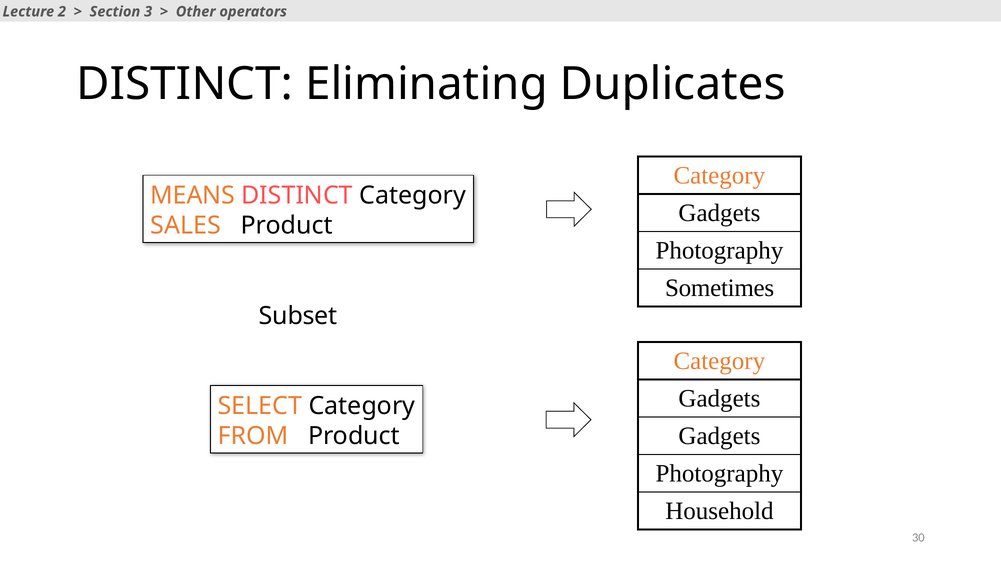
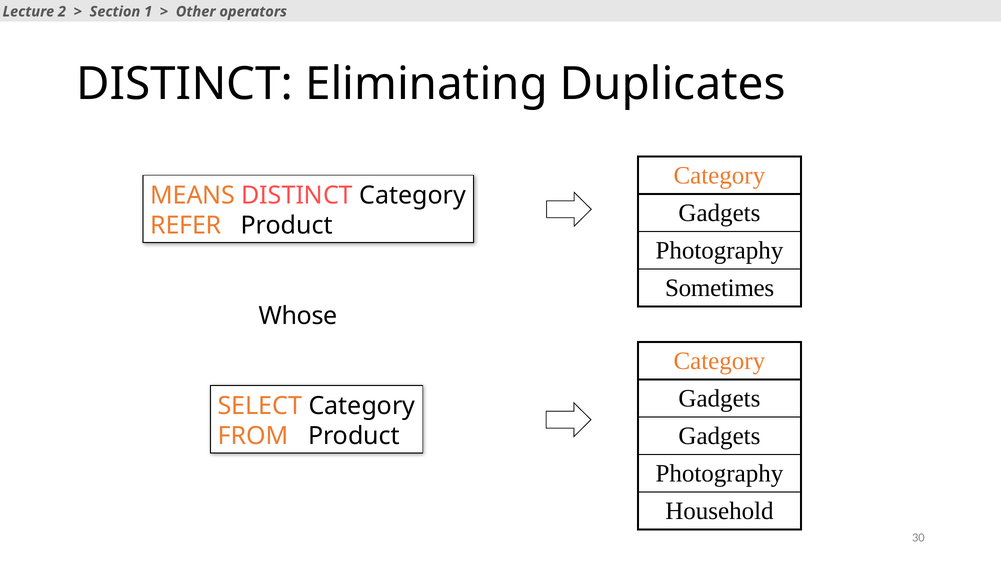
3: 3 -> 1 (148, 12)
SALES: SALES -> REFER (186, 226)
Subset: Subset -> Whose (298, 316)
